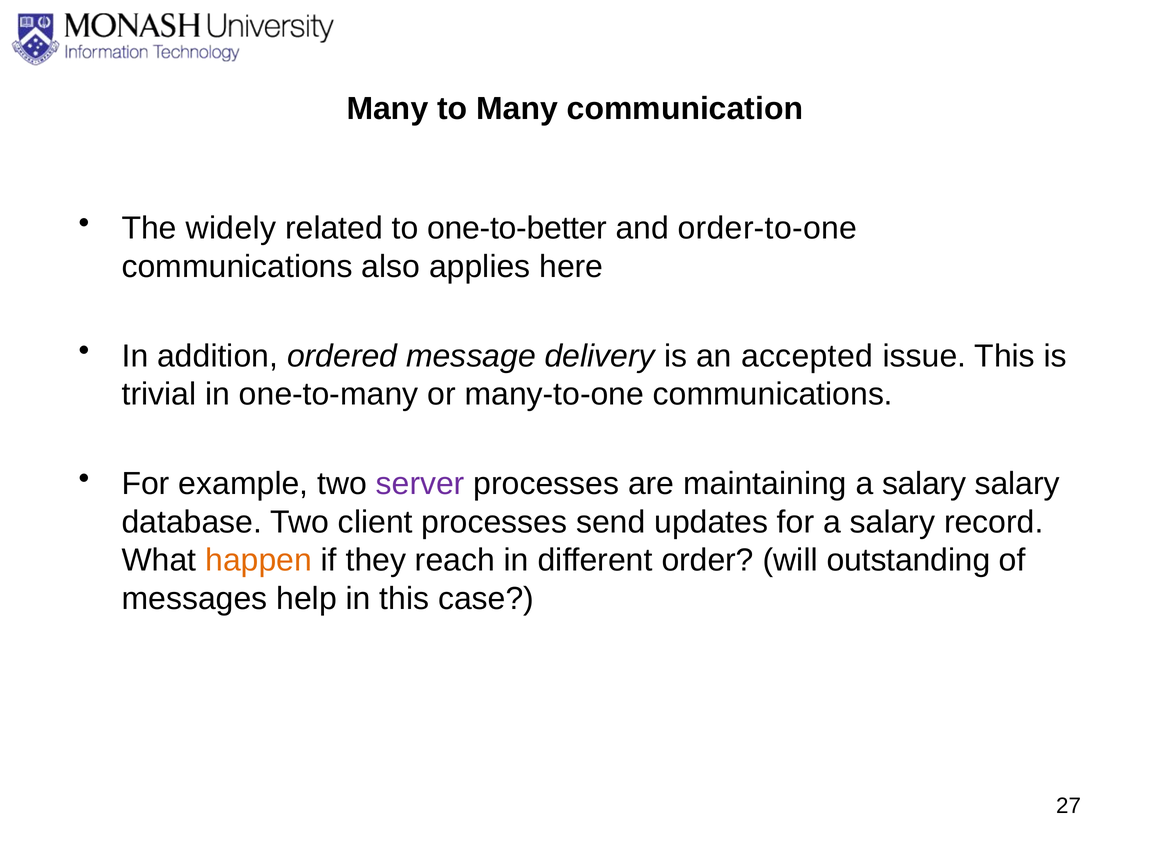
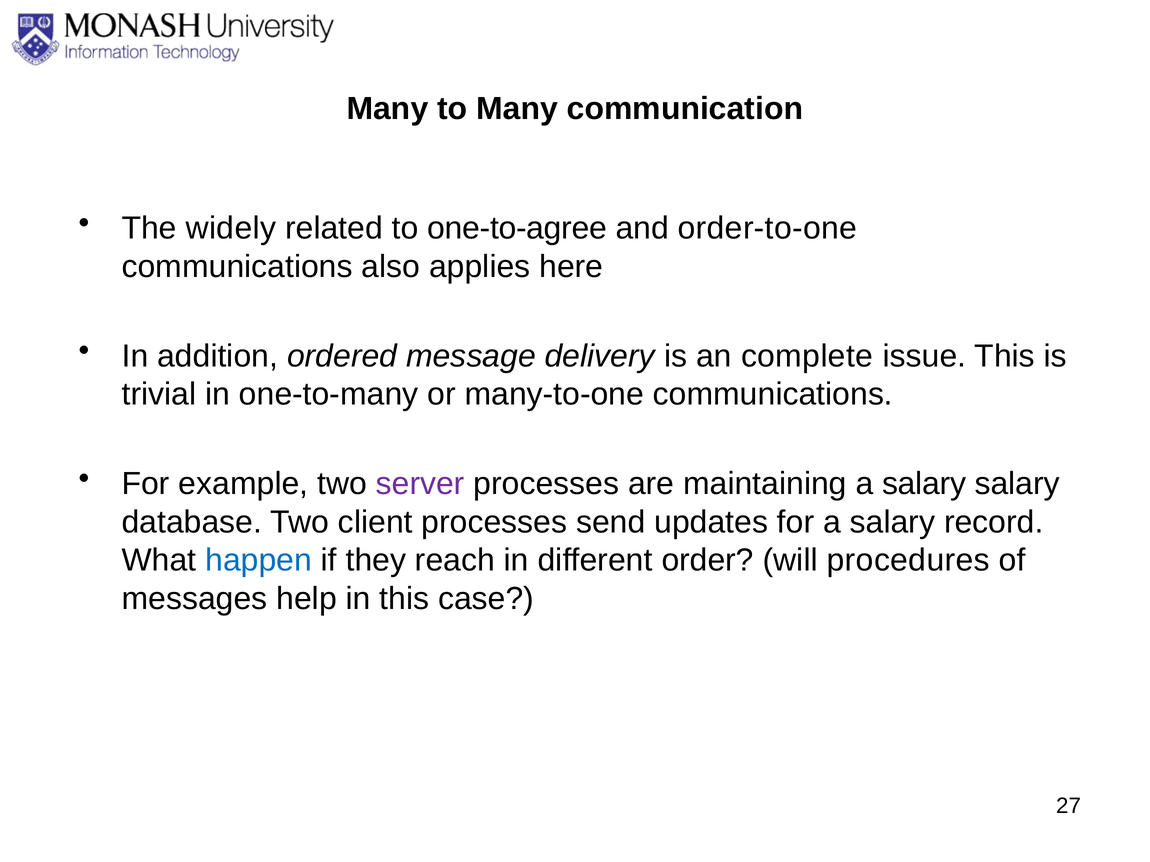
one-to-better: one-to-better -> one-to-agree (517, 228)
accepted: accepted -> complete (807, 356)
happen colour: orange -> blue (259, 561)
outstanding: outstanding -> procedures (908, 561)
